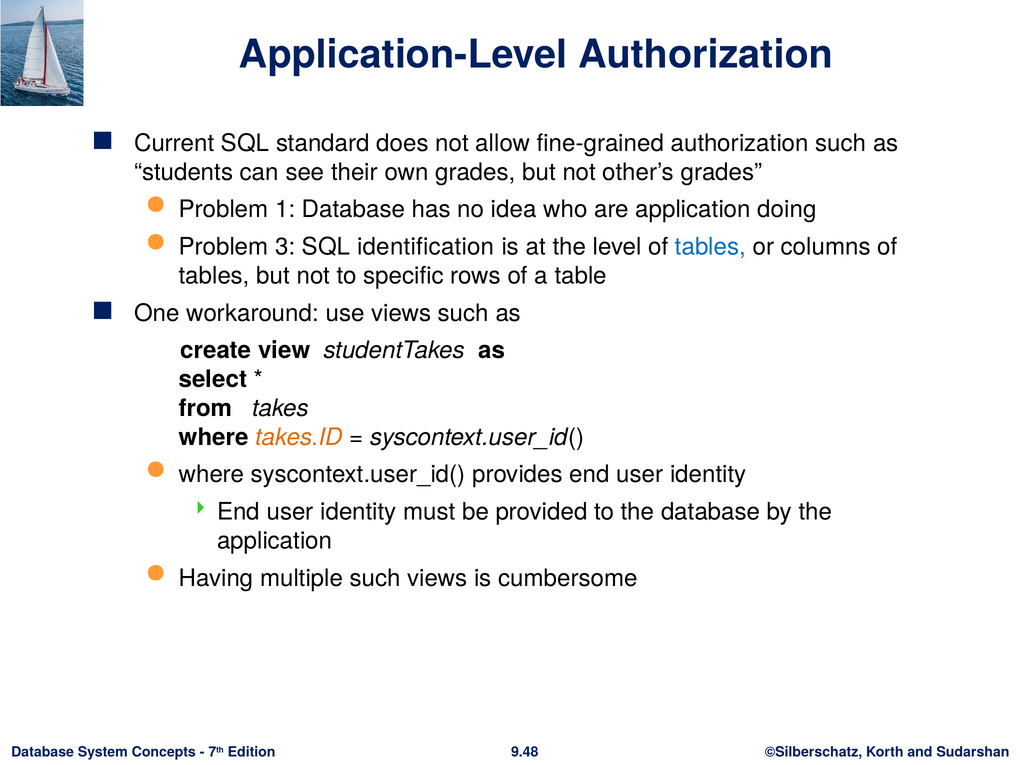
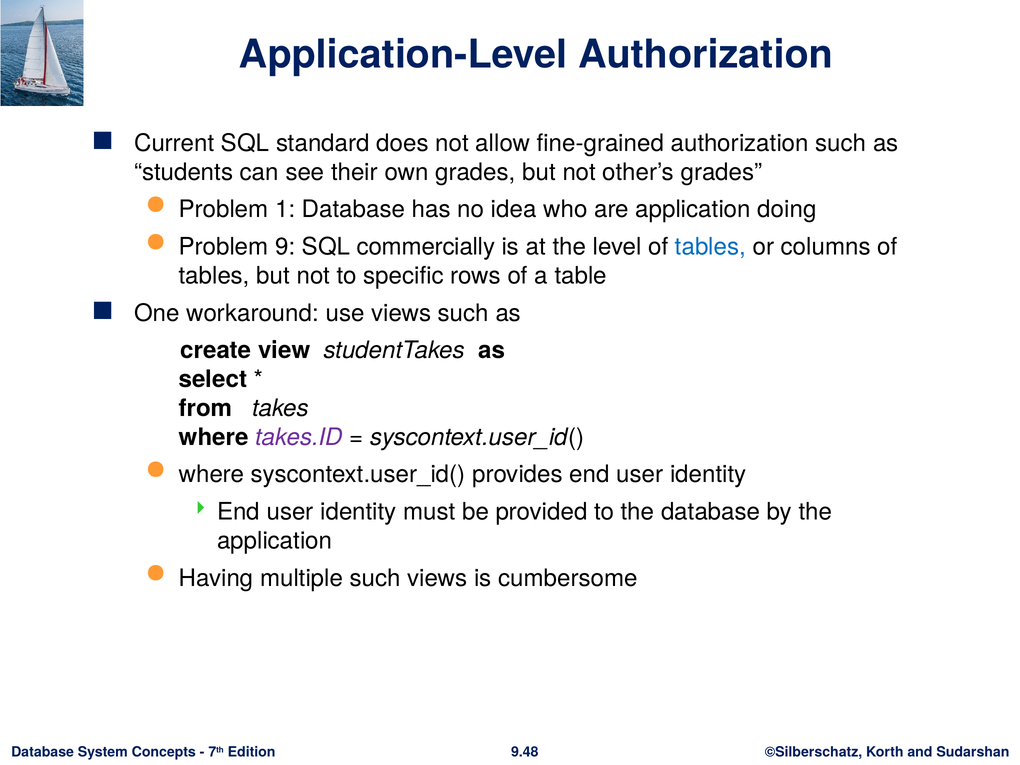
3: 3 -> 9 (285, 247)
identification: identification -> commercially (426, 247)
takes.ID colour: orange -> purple (299, 437)
